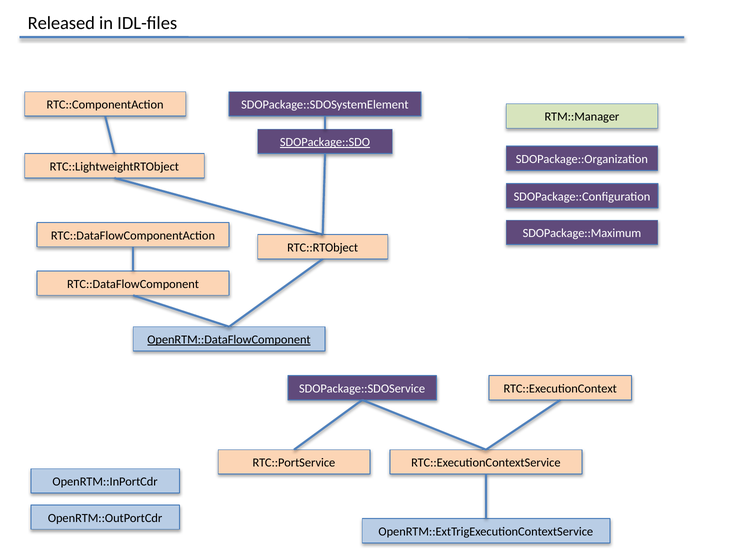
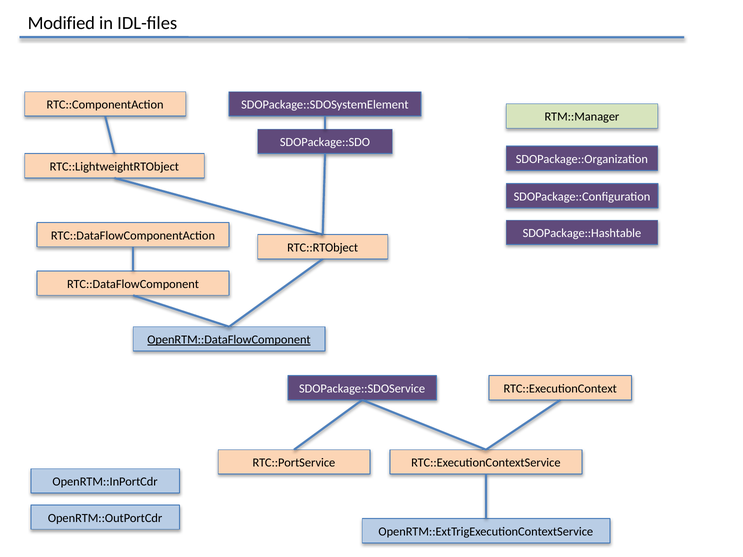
Released: Released -> Modified (61, 23)
SDOPackage::SDO underline: present -> none (325, 142)
SDOPackage::Maximum: SDOPackage::Maximum -> SDOPackage::Hashtable (582, 233)
